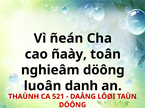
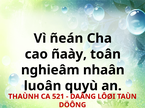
nghieâm döông: döông -> nhaân (104, 71)
danh: danh -> quyù (81, 86)
